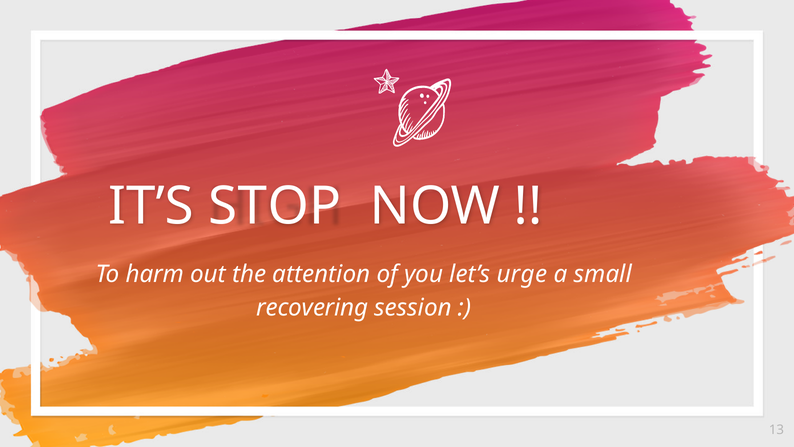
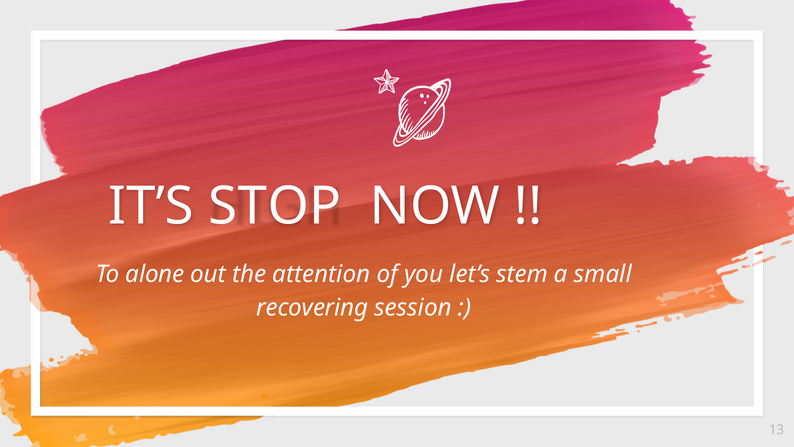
harm: harm -> alone (155, 274)
urge: urge -> stem (522, 274)
